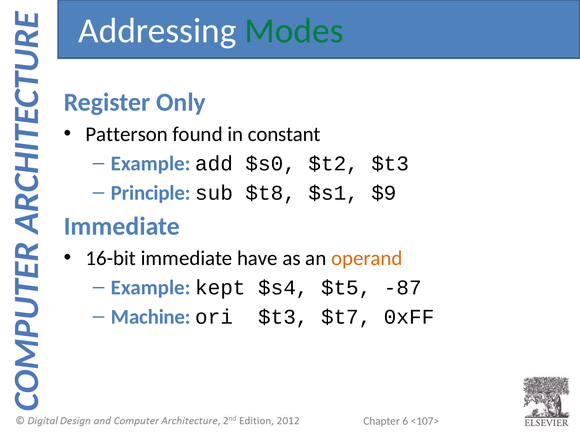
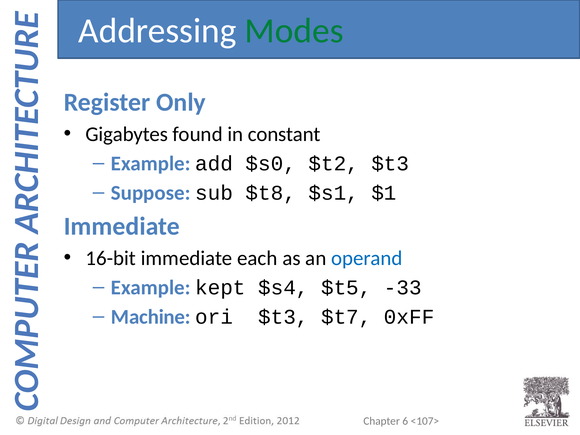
Patterson: Patterson -> Gigabytes (127, 134)
Principle: Principle -> Suppose (151, 193)
$9: $9 -> $1 (384, 193)
have: have -> each (257, 258)
operand colour: orange -> blue (367, 258)
-87: -87 -> -33 (403, 287)
